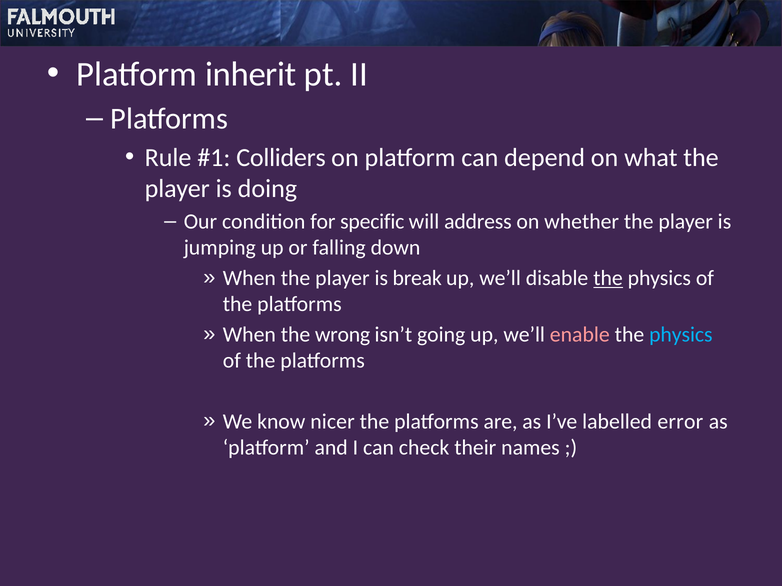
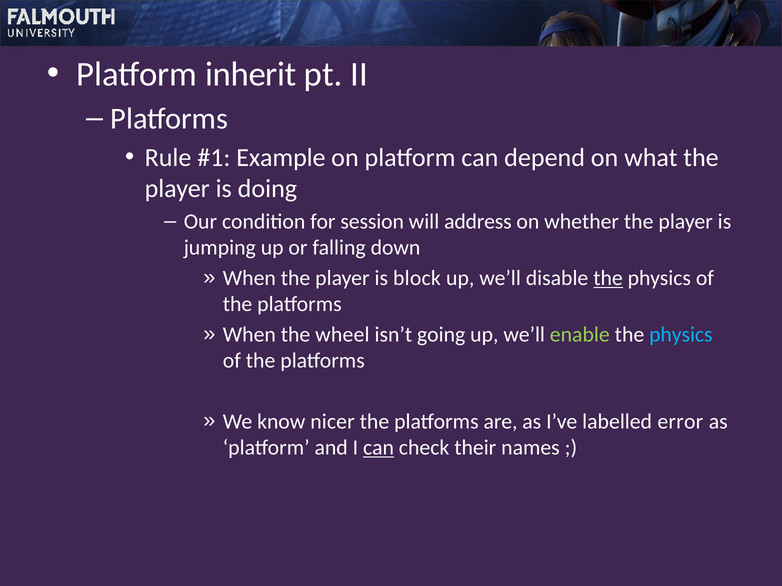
Colliders: Colliders -> Example (281, 158)
specific: specific -> session (372, 222)
break: break -> block (417, 278)
wrong: wrong -> wheel (342, 335)
enable colour: pink -> light green (580, 335)
can underline: none -> present (379, 448)
